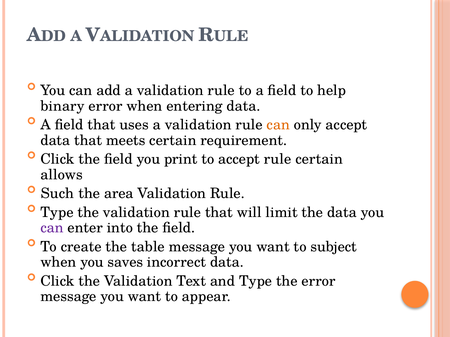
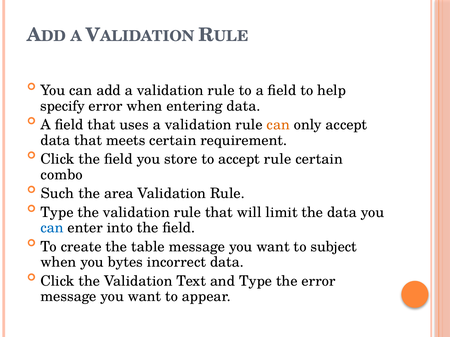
binary: binary -> specify (63, 106)
print: print -> store (181, 159)
allows: allows -> combo (62, 175)
can colour: purple -> blue (52, 228)
saves: saves -> bytes (125, 263)
